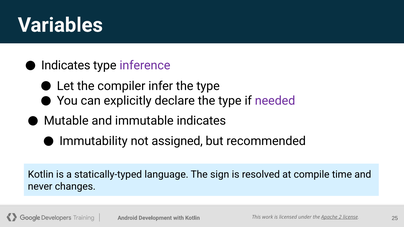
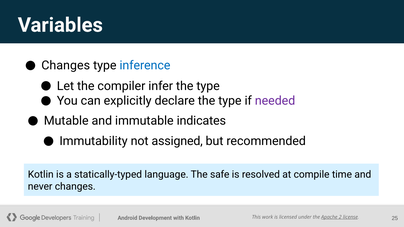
Indicates: Indicates -> Changes (66, 66)
inference colour: purple -> blue (145, 66)
sign: sign -> safe (220, 175)
